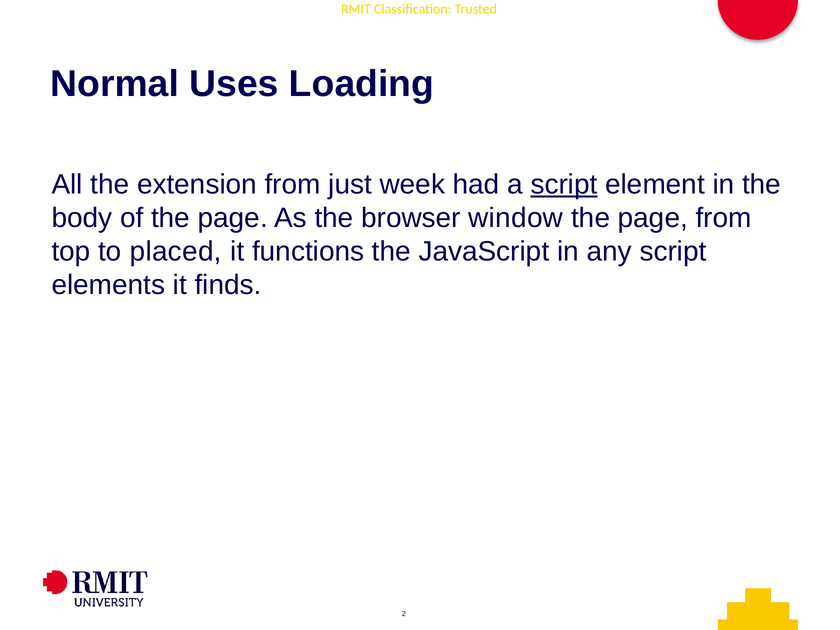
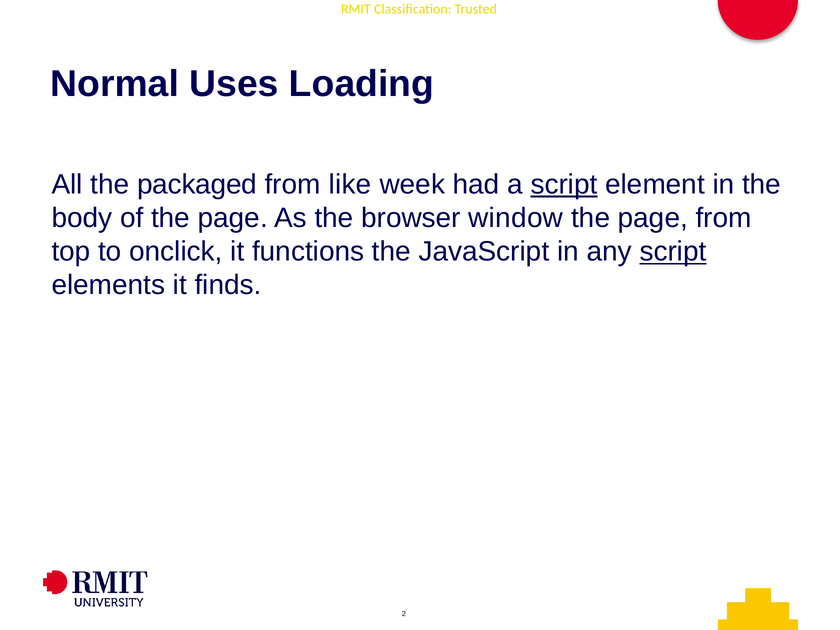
extension: extension -> packaged (197, 184)
just: just -> like (350, 184)
placed: placed -> onclick (176, 252)
script underline: none -> present (673, 252)
